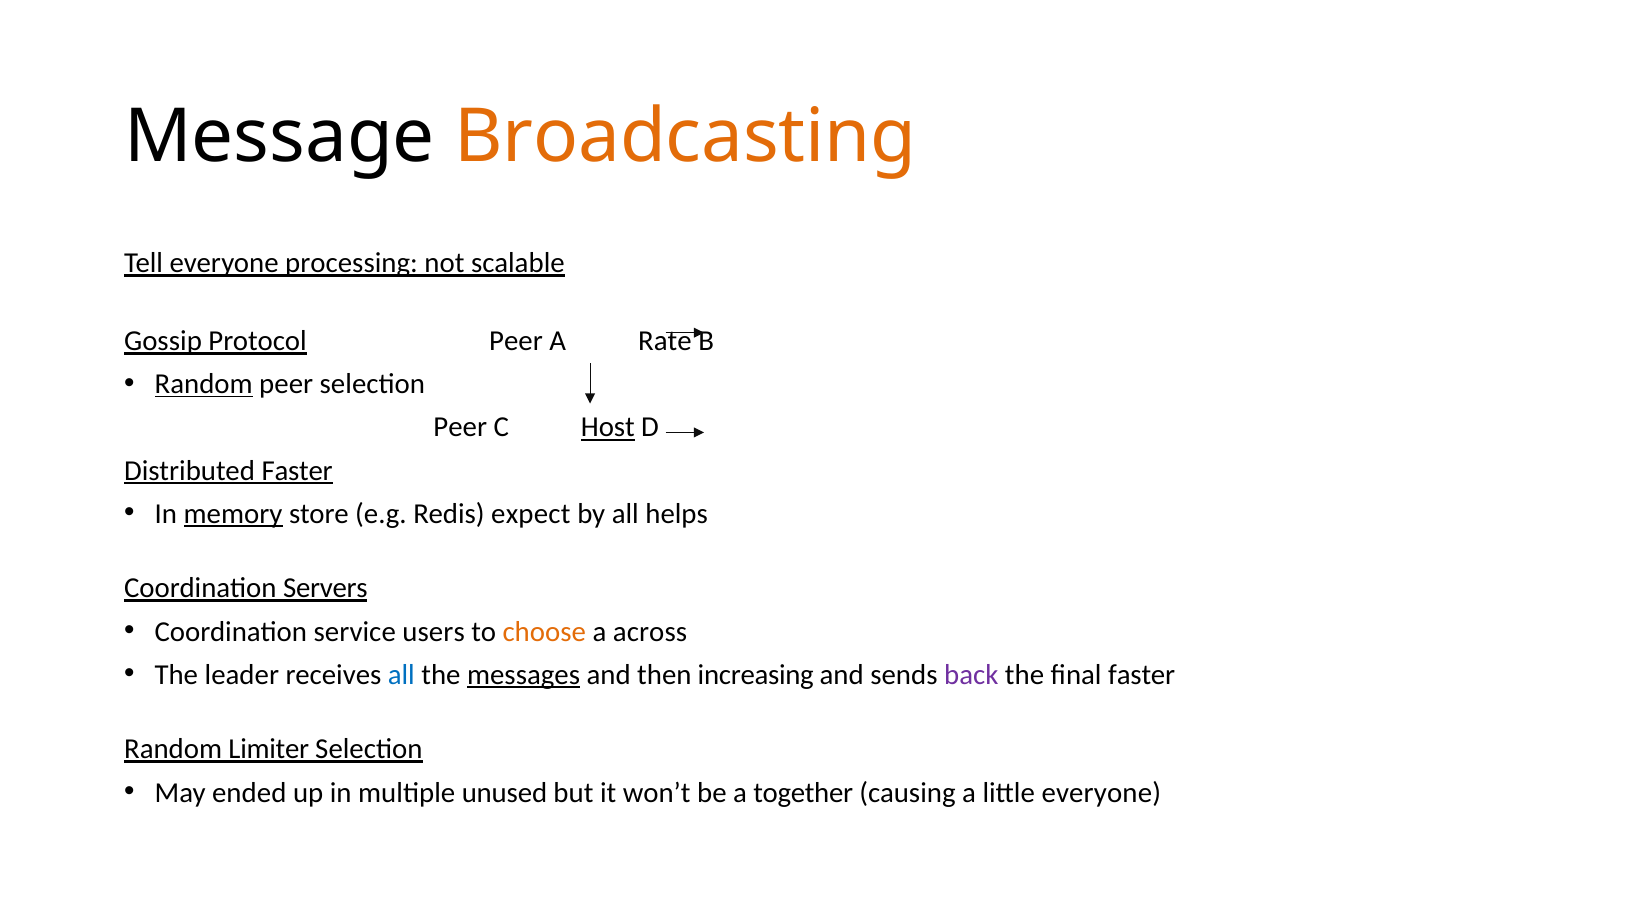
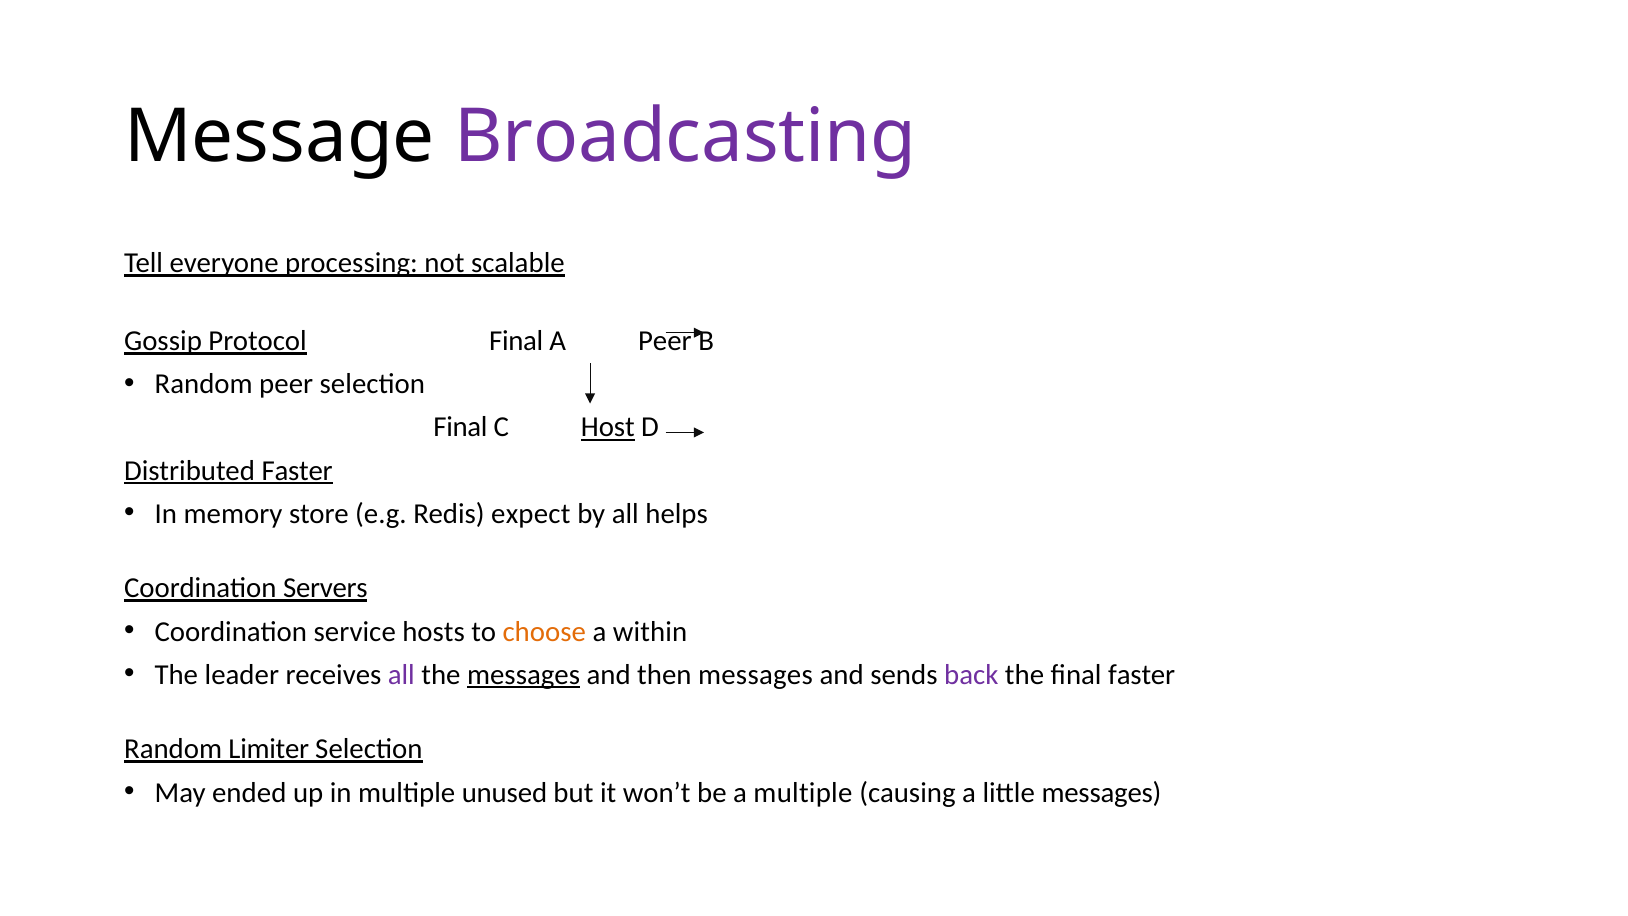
Broadcasting colour: orange -> purple (686, 137)
Protocol Peer: Peer -> Final (516, 341)
A Rate: Rate -> Peer (665, 341)
Random underline: present -> none (204, 384)
Peer: Peer -> Final (460, 427)
memory underline: present -> none (233, 514)
users: users -> hosts (434, 631)
across: across -> within (650, 631)
all colour: blue -> purple (401, 675)
then increasing: increasing -> messages (755, 675)
a together: together -> multiple (803, 792)
little everyone: everyone -> messages (1101, 792)
